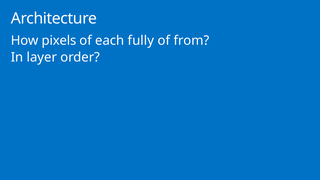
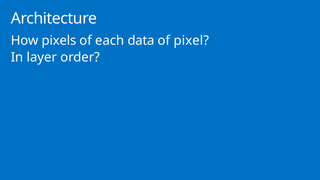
fully: fully -> data (141, 41)
from: from -> pixel (191, 41)
